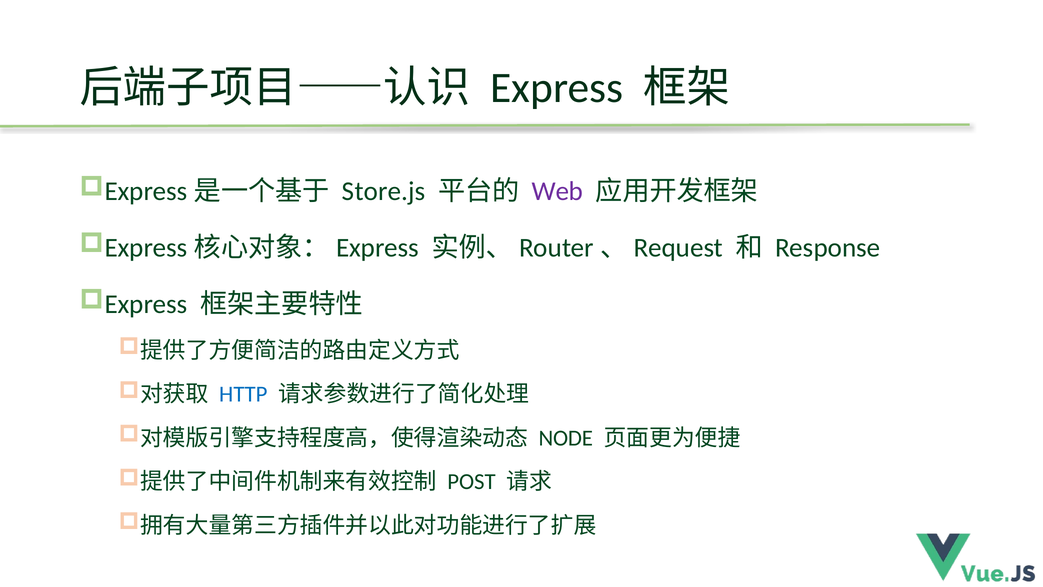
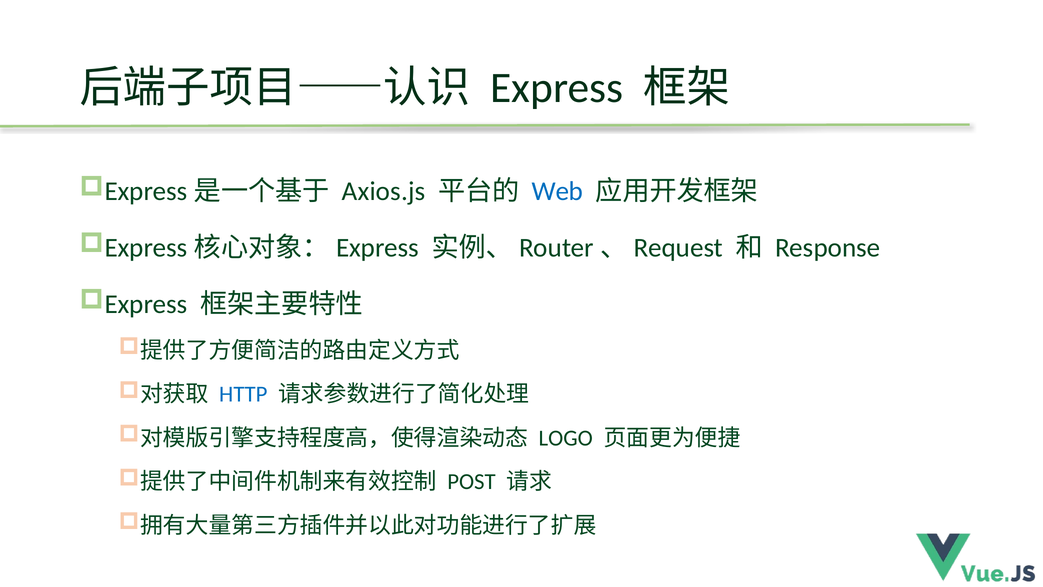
Store.js: Store.js -> Axios.js (384, 191)
Web colour: purple -> blue (557, 191)
NODE: NODE -> LOGO (566, 438)
